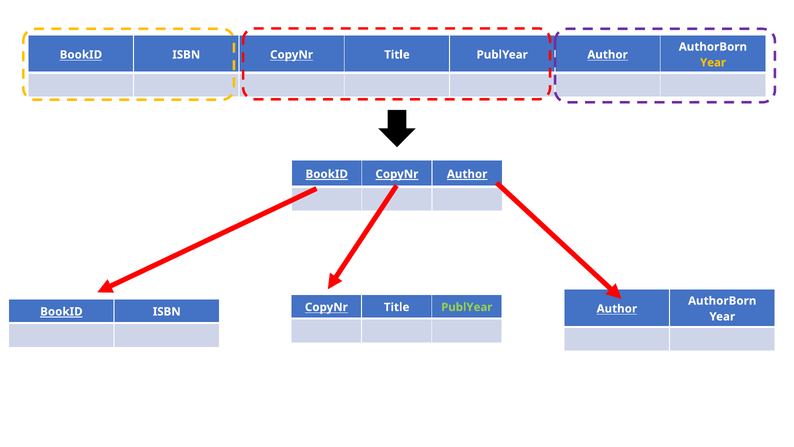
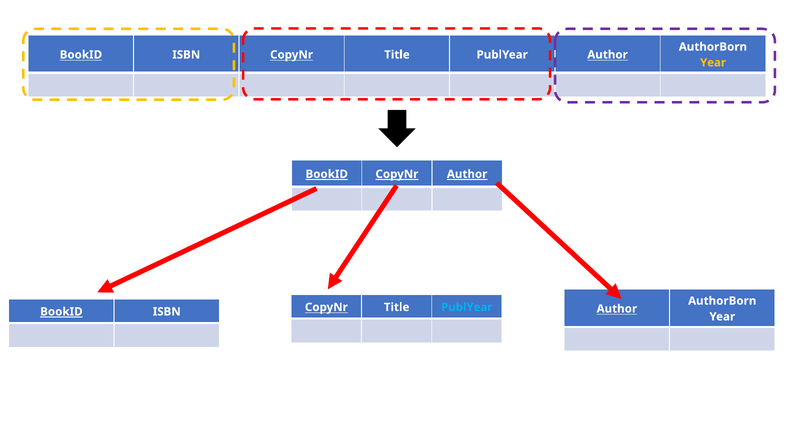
PublYear colour: light green -> light blue (467, 307)
